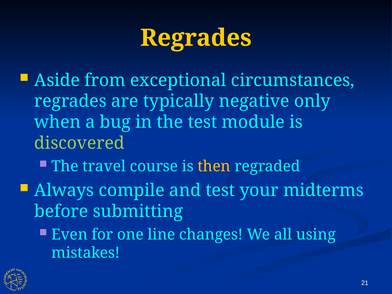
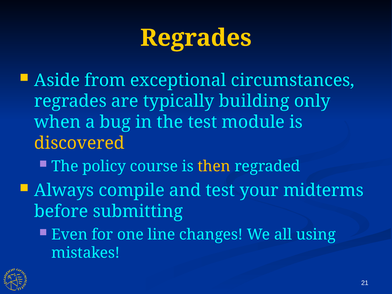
negative: negative -> building (254, 101)
discovered colour: light green -> yellow (79, 143)
travel: travel -> policy (104, 166)
